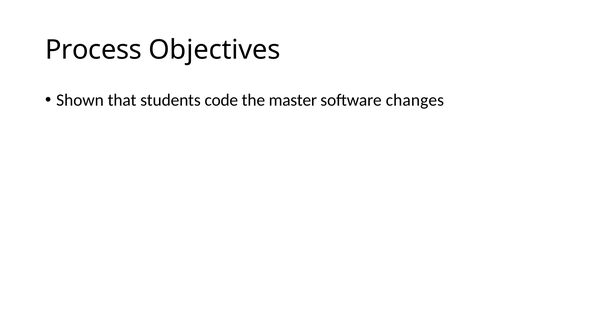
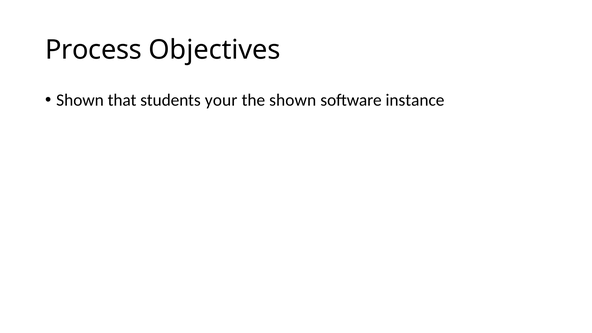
code: code -> your (221, 100)
the master: master -> shown (293, 100)
changes: changes -> instance (415, 100)
